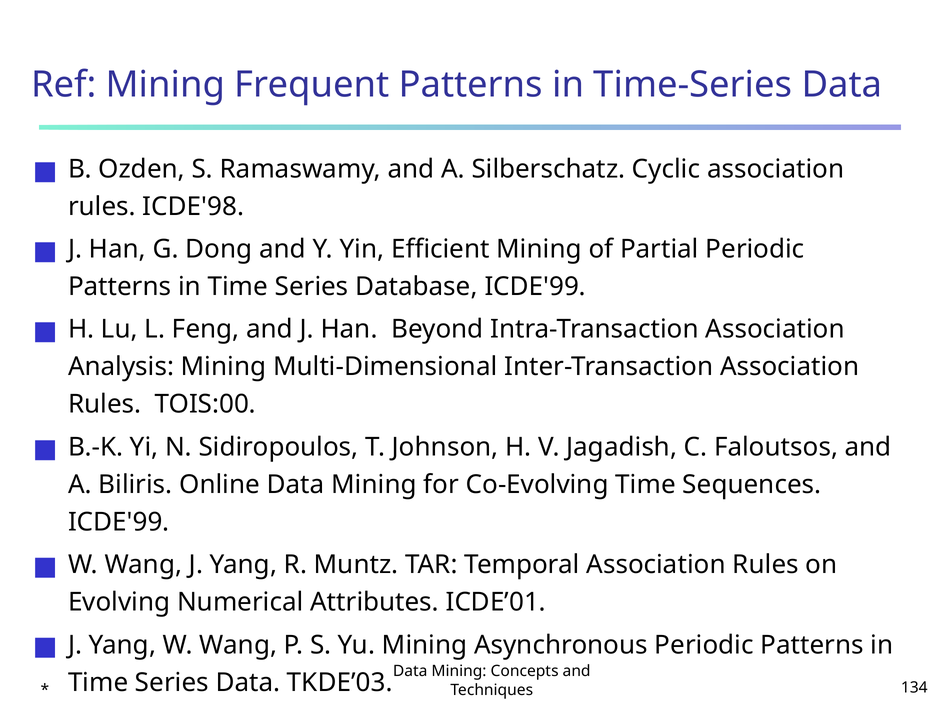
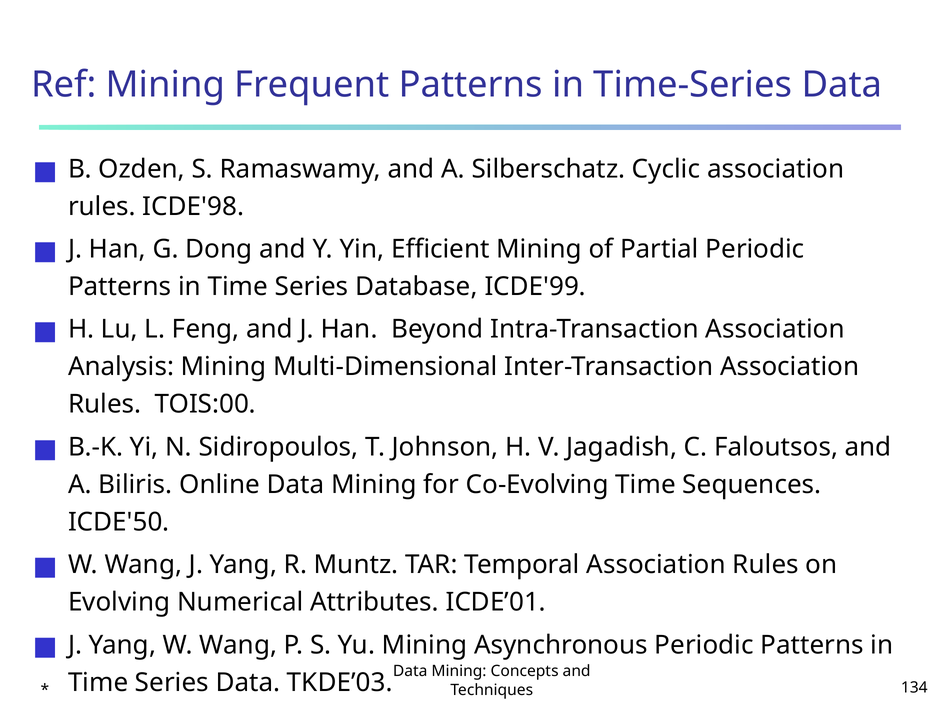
ICDE'99: ICDE'99 -> ICDE'50 (119, 522)
